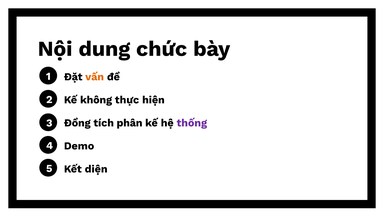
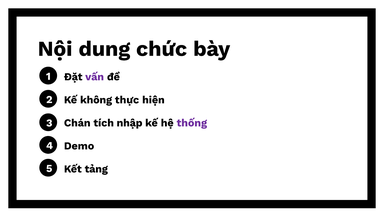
vấn colour: orange -> purple (95, 77)
Đồng: Đồng -> Chán (77, 123)
phân: phân -> nhập (130, 123)
diện: diện -> tảng (96, 169)
